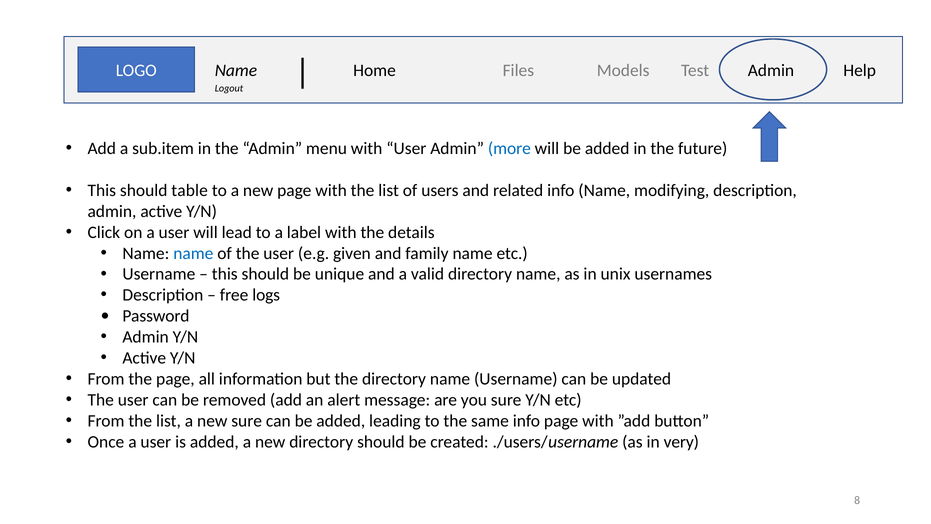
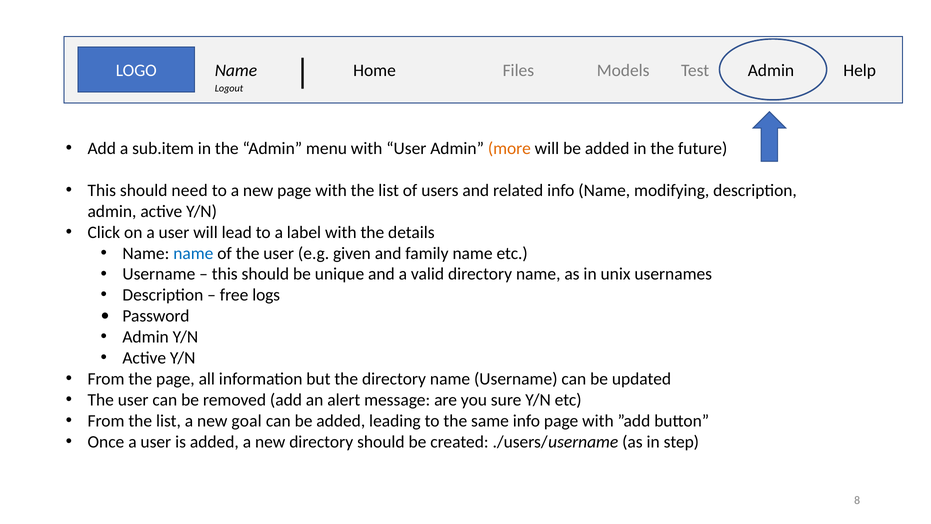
more colour: blue -> orange (509, 148)
table: table -> need (190, 190)
new sure: sure -> goal (247, 421)
very: very -> step (681, 442)
